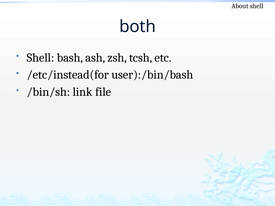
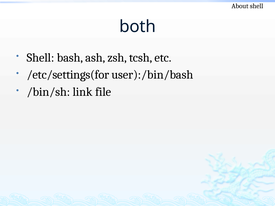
/etc/instead(for: /etc/instead(for -> /etc/settings(for (68, 75)
